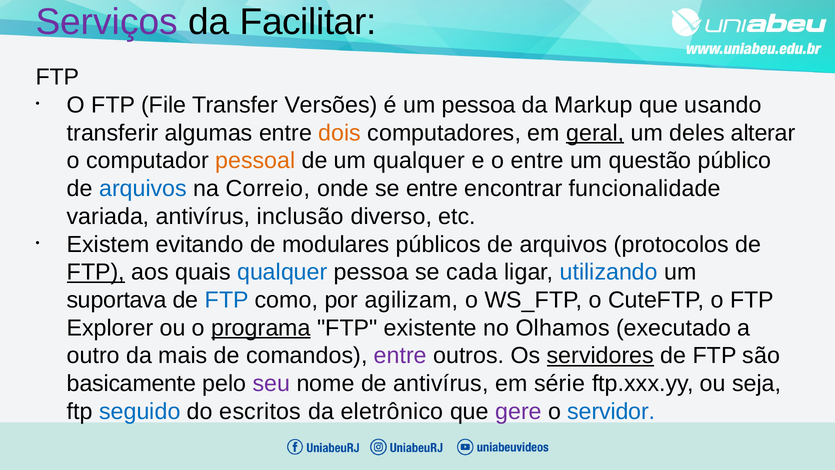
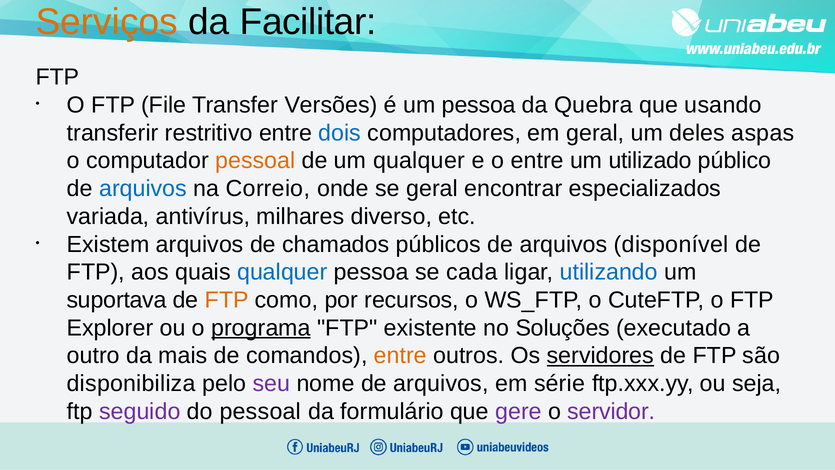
Serviços colour: purple -> orange (107, 22)
Markup: Markup -> Quebra (593, 105)
algumas: algumas -> restritivo (209, 133)
dois colour: orange -> blue (340, 133)
geral underline: present -> none (595, 133)
alterar: alterar -> aspas (763, 133)
questão: questão -> utilizado (650, 161)
se entre: entre -> geral (432, 188)
funcionalidade: funcionalidade -> especializados (645, 188)
inclusão: inclusão -> milhares (300, 216)
Existem evitando: evitando -> arquivos (200, 244)
modulares: modulares -> chamados (336, 244)
protocolos: protocolos -> disponível (671, 244)
FTP underline: present -> none (96, 272)
FTP colour: blue -> orange (227, 300)
agilizam: agilizam -> recursos (412, 300)
Olhamos: Olhamos -> Soluções (563, 328)
entre colour: purple -> orange (400, 356)
basicamente: basicamente -> disponibiliza (131, 383)
nome de antivírus: antivírus -> arquivos (441, 383)
seguido colour: blue -> purple (140, 411)
do escritos: escritos -> pessoal (260, 411)
eletrônico: eletrônico -> formulário (392, 411)
servidor colour: blue -> purple (611, 411)
